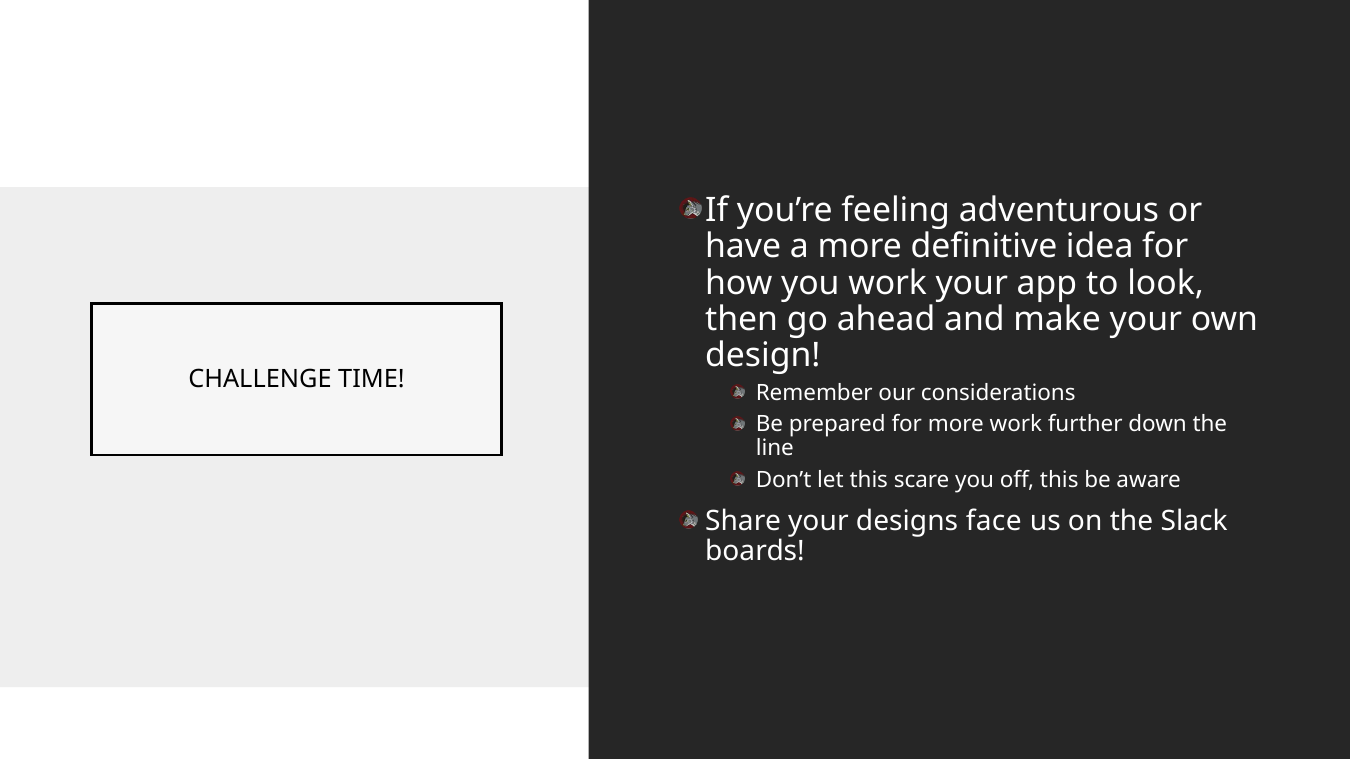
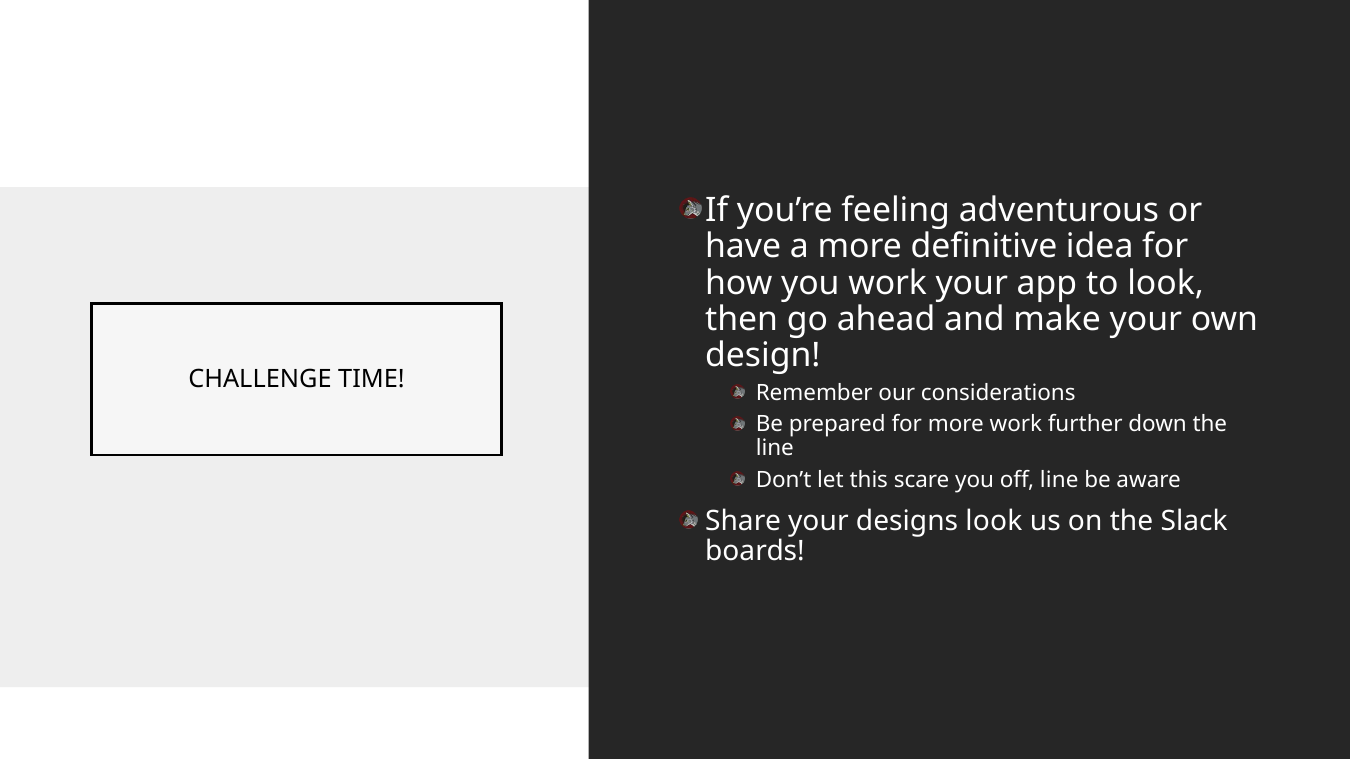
off this: this -> line (1059, 480)
designs face: face -> look (994, 521)
